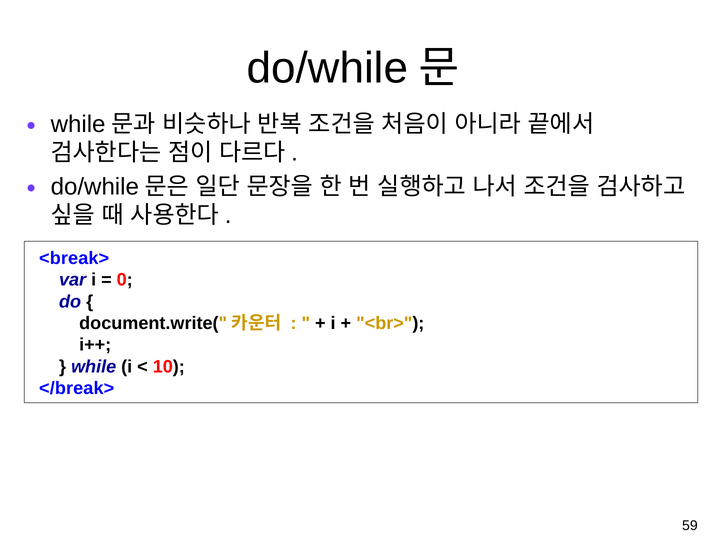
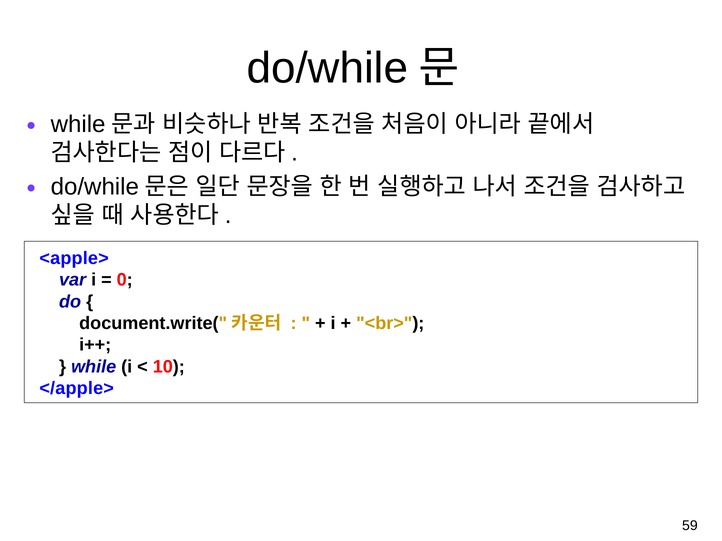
<break>: <break> -> <apple> (74, 259)
</break>: </break> -> </apple> (77, 389)
